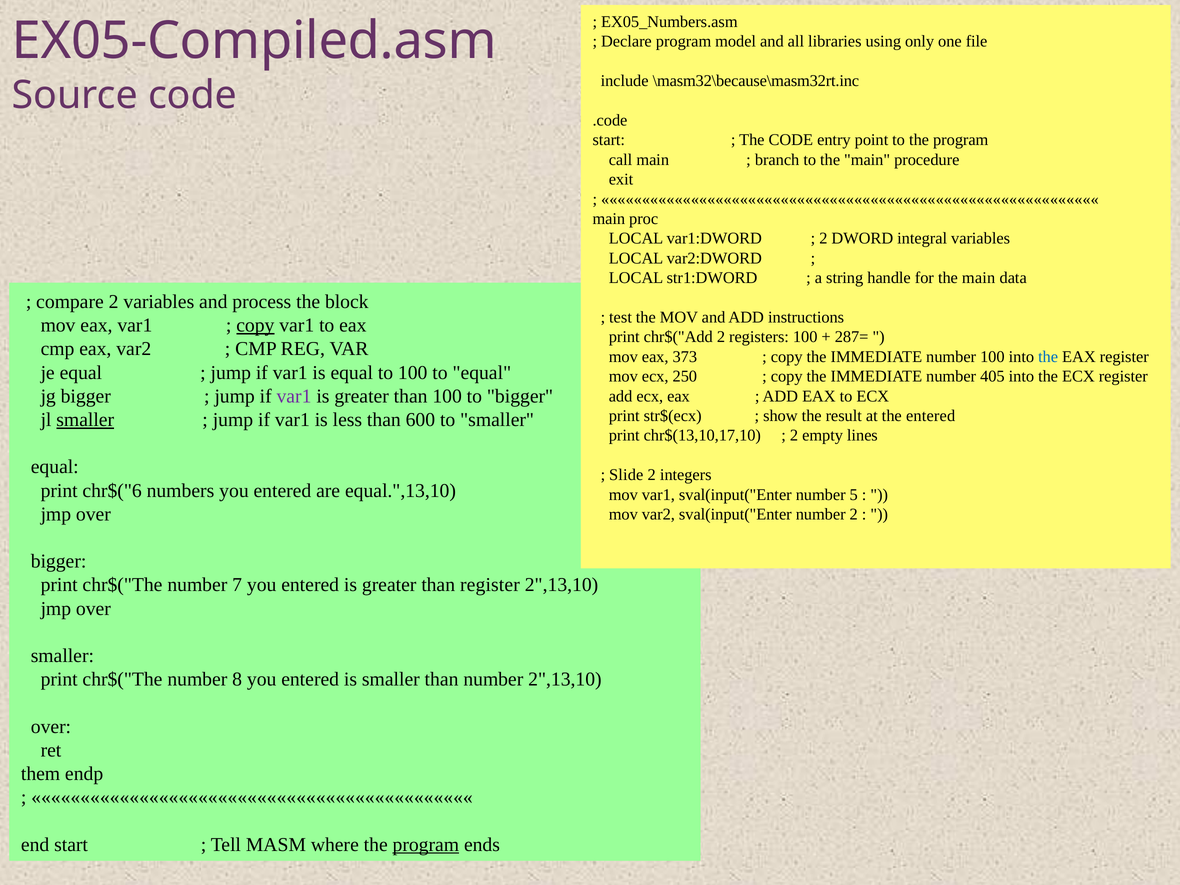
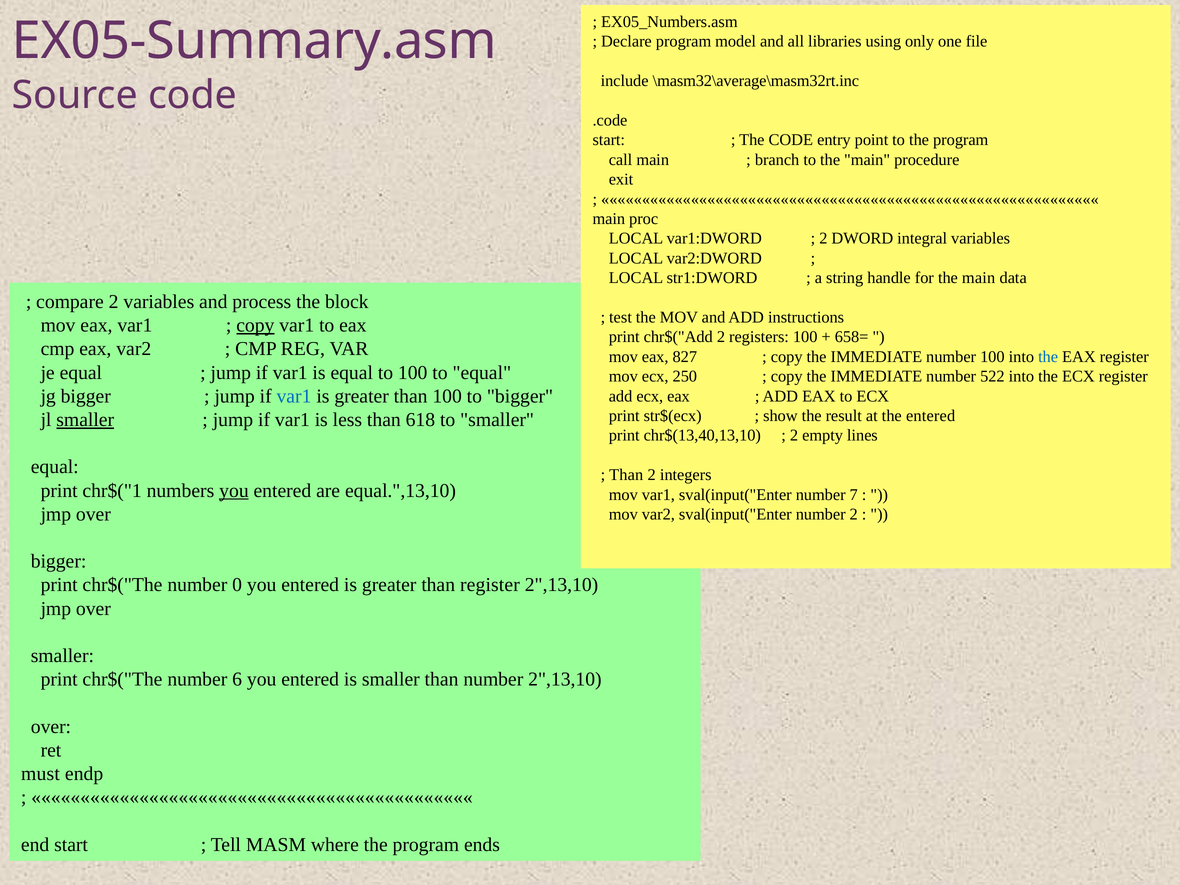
EX05-Compiled.asm: EX05-Compiled.asm -> EX05-Summary.asm (254, 41)
\masm32\because\masm32rt.inc: \masm32\because\masm32rt.inc -> \masm32\average\masm32rt.inc (756, 81)
287=: 287= -> 658= (852, 337)
373: 373 -> 827 (685, 357)
405: 405 -> 522 (992, 376)
var1 colour: purple -> blue (294, 396)
600: 600 -> 618 (420, 420)
chr$(13,10,17,10: chr$(13,10,17,10 -> chr$(13,40,13,10 (702, 436)
Slide: Slide -> Than (626, 475)
chr$("6: chr$("6 -> chr$("1 (112, 491)
you underline: none -> present (234, 491)
5: 5 -> 7 (854, 495)
7: 7 -> 0 (237, 585)
8: 8 -> 6 (237, 679)
them: them -> must (40, 774)
program underline: present -> none (426, 845)
